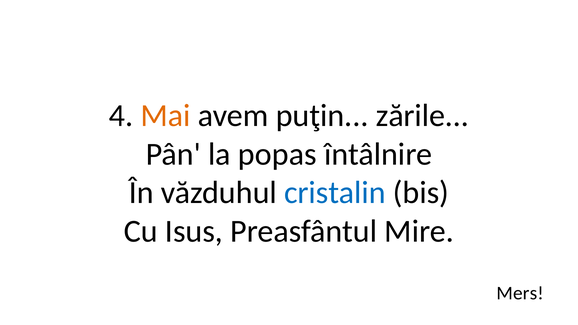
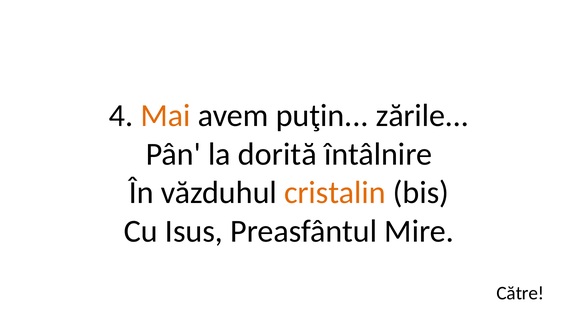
popas: popas -> dorită (277, 154)
cristalin colour: blue -> orange (335, 193)
Mers: Mers -> Către (520, 293)
